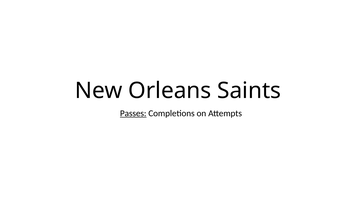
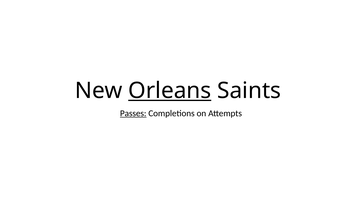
Orleans underline: none -> present (170, 90)
